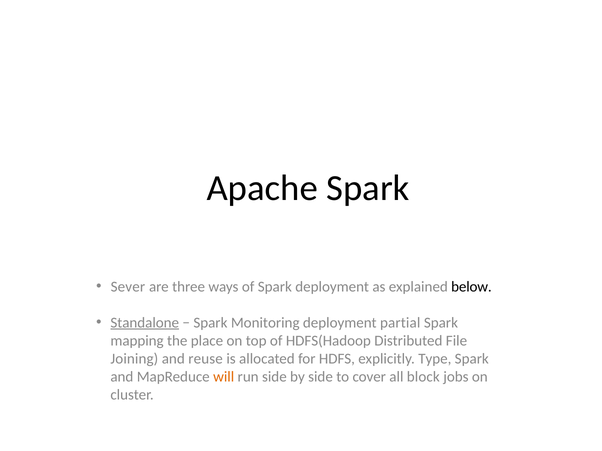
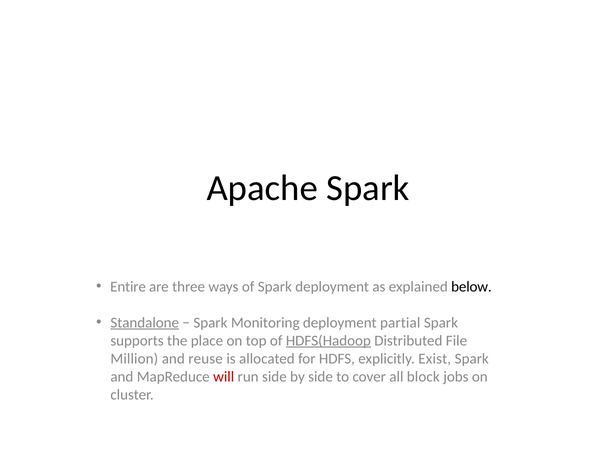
Sever: Sever -> Entire (128, 287)
mapping: mapping -> supports (137, 341)
HDFS(Hadoop underline: none -> present (328, 341)
Joining: Joining -> Million (134, 359)
Type: Type -> Exist (435, 359)
will colour: orange -> red (224, 377)
